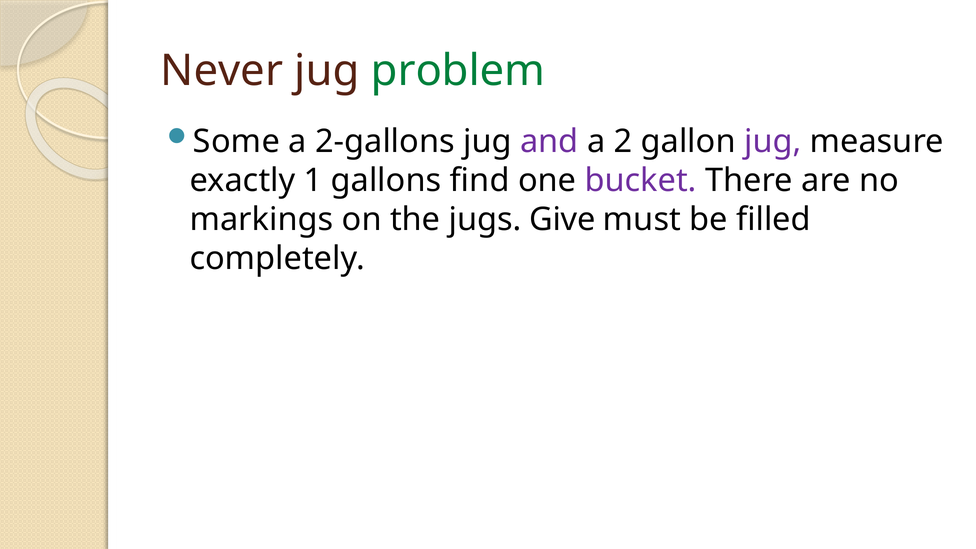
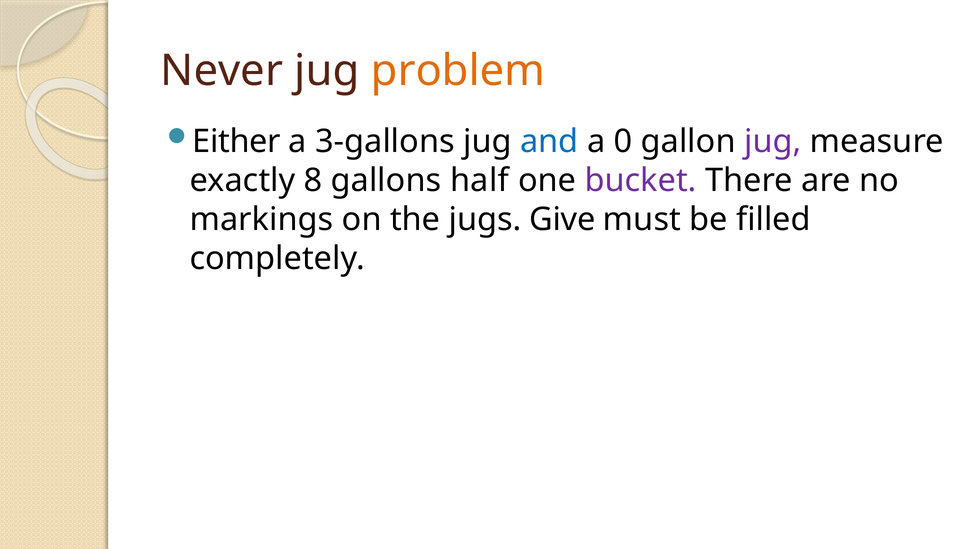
problem colour: green -> orange (458, 71)
Some: Some -> Either (237, 141)
2-gallons: 2-gallons -> 3-gallons (385, 141)
and colour: purple -> blue (549, 141)
2: 2 -> 0 (623, 141)
1: 1 -> 8 (313, 180)
find: find -> half (480, 180)
